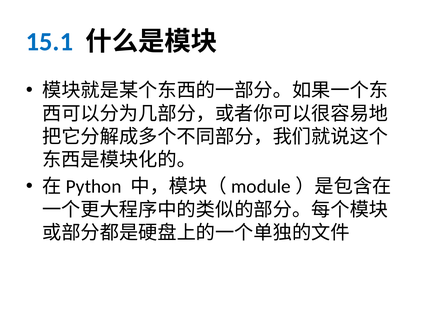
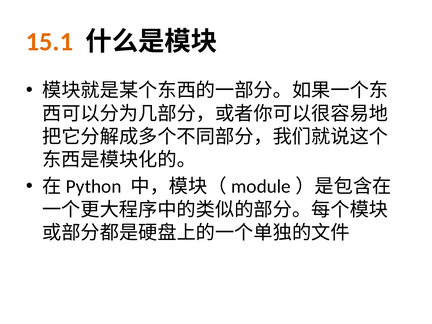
15.1 colour: blue -> orange (49, 42)
